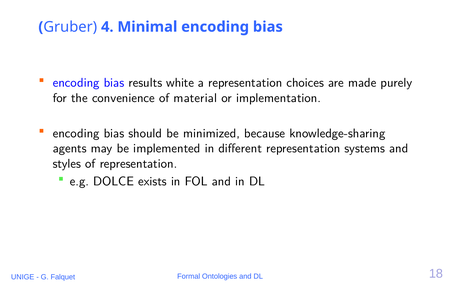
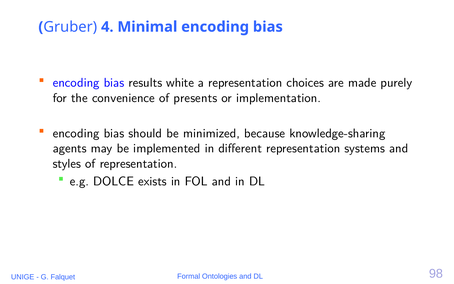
material: material -> presents (195, 98)
18: 18 -> 98 (436, 273)
